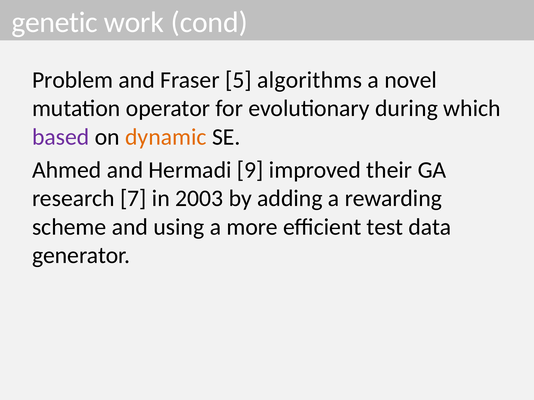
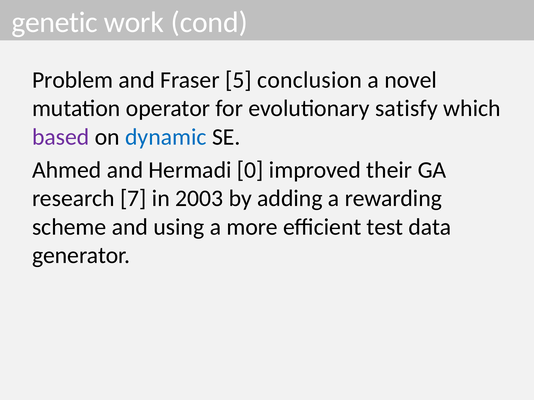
algorithms: algorithms -> conclusion (310, 80)
during: during -> satisfy (406, 109)
dynamic colour: orange -> blue (166, 137)
9: 9 -> 0 (250, 170)
